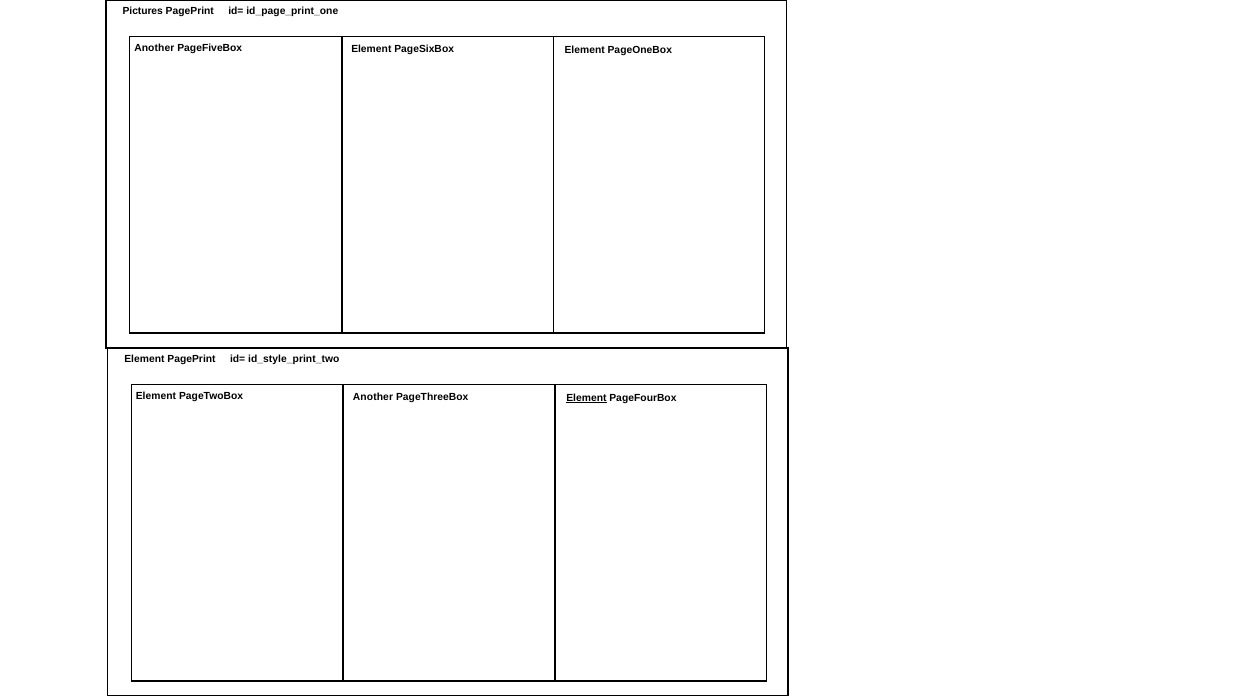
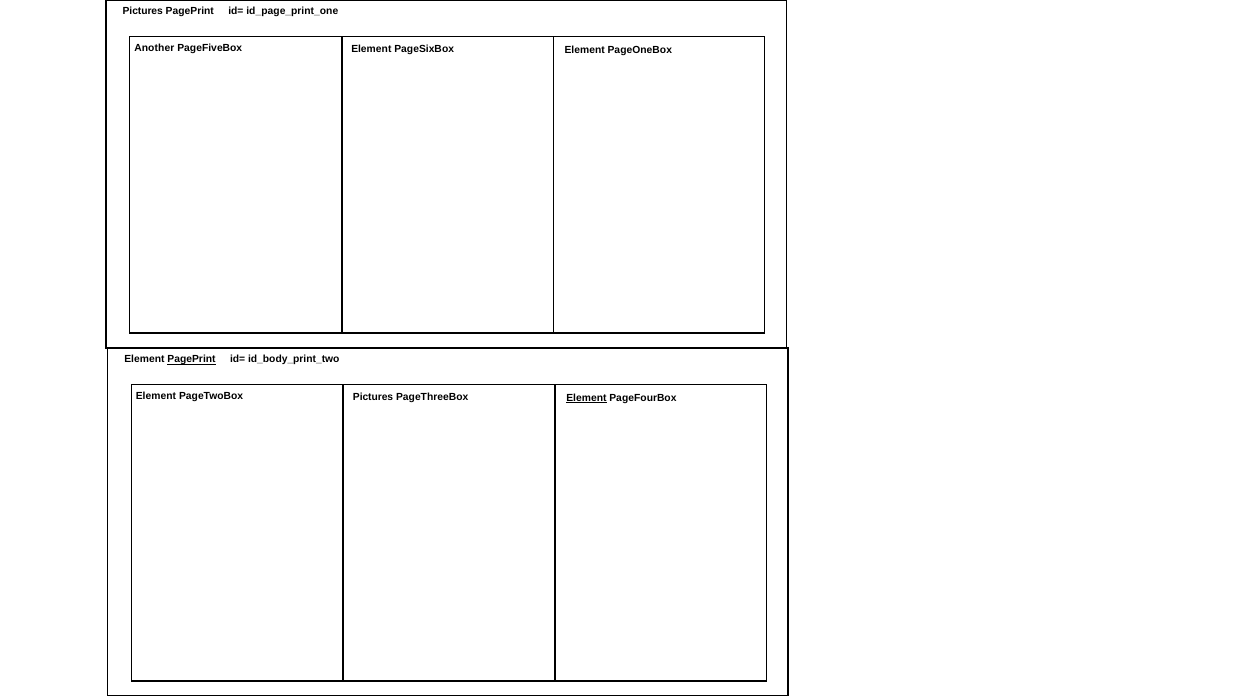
PagePrint underline: none -> present (192, 359)
id_style_print_two: id_style_print_two -> id_body_print_two (294, 359)
PageTwoBox Another: Another -> Pictures (373, 397)
